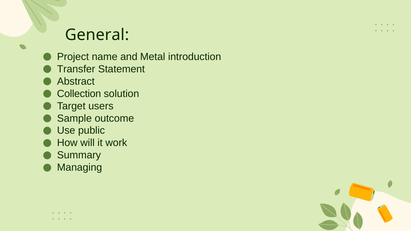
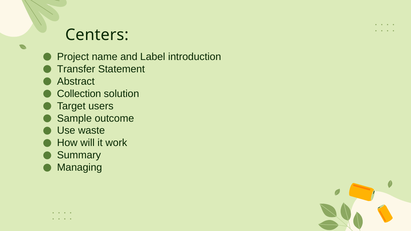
General: General -> Centers (97, 35)
Metal: Metal -> Label (153, 57)
public: public -> waste (92, 131)
